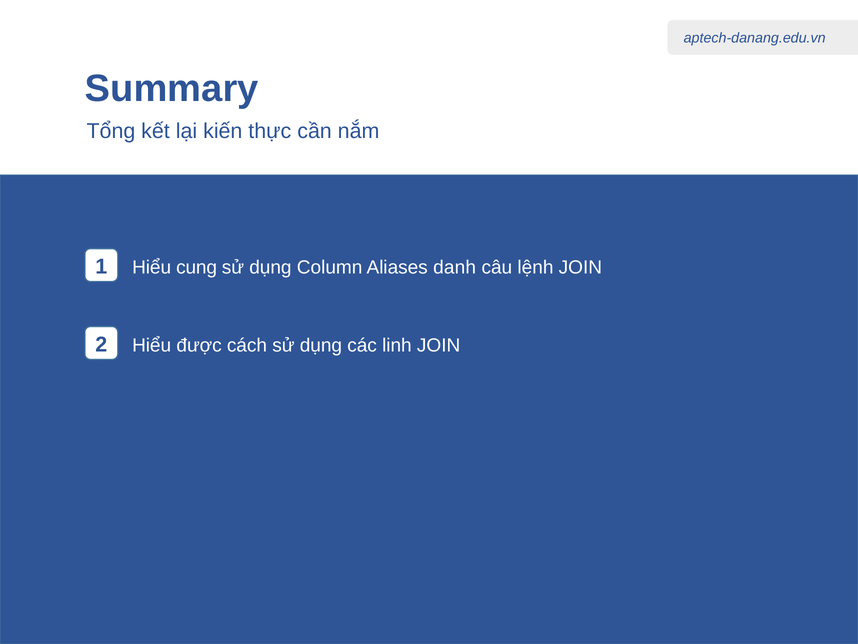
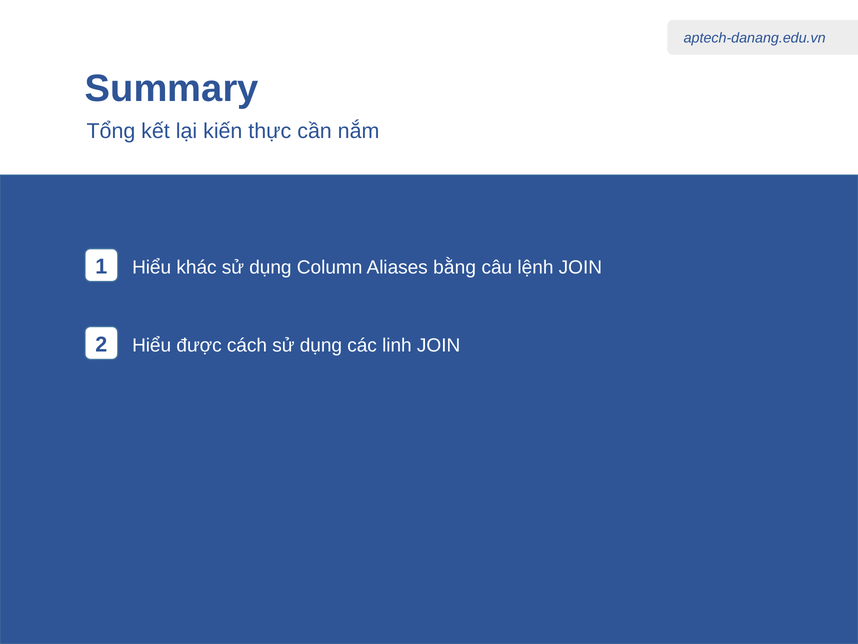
cung: cung -> khác (197, 267)
danh: danh -> bằng (455, 267)
